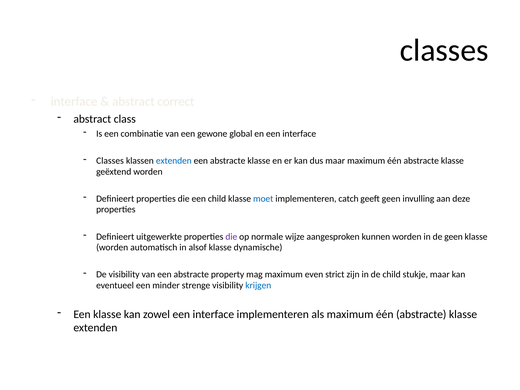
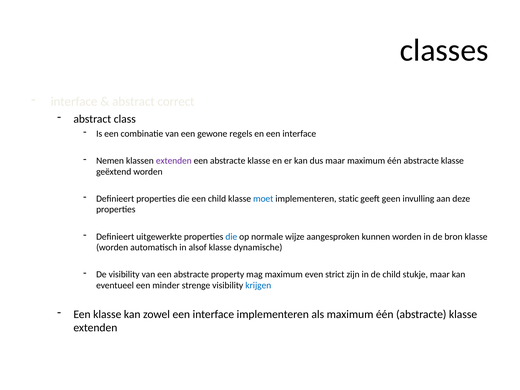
global: global -> regels (241, 134)
Classes: Classes -> Nemen (110, 161)
extenden colour: blue -> purple (174, 161)
catch: catch -> static (349, 199)
die colour: purple -> blue (231, 237)
de geen: geen -> bron (453, 237)
